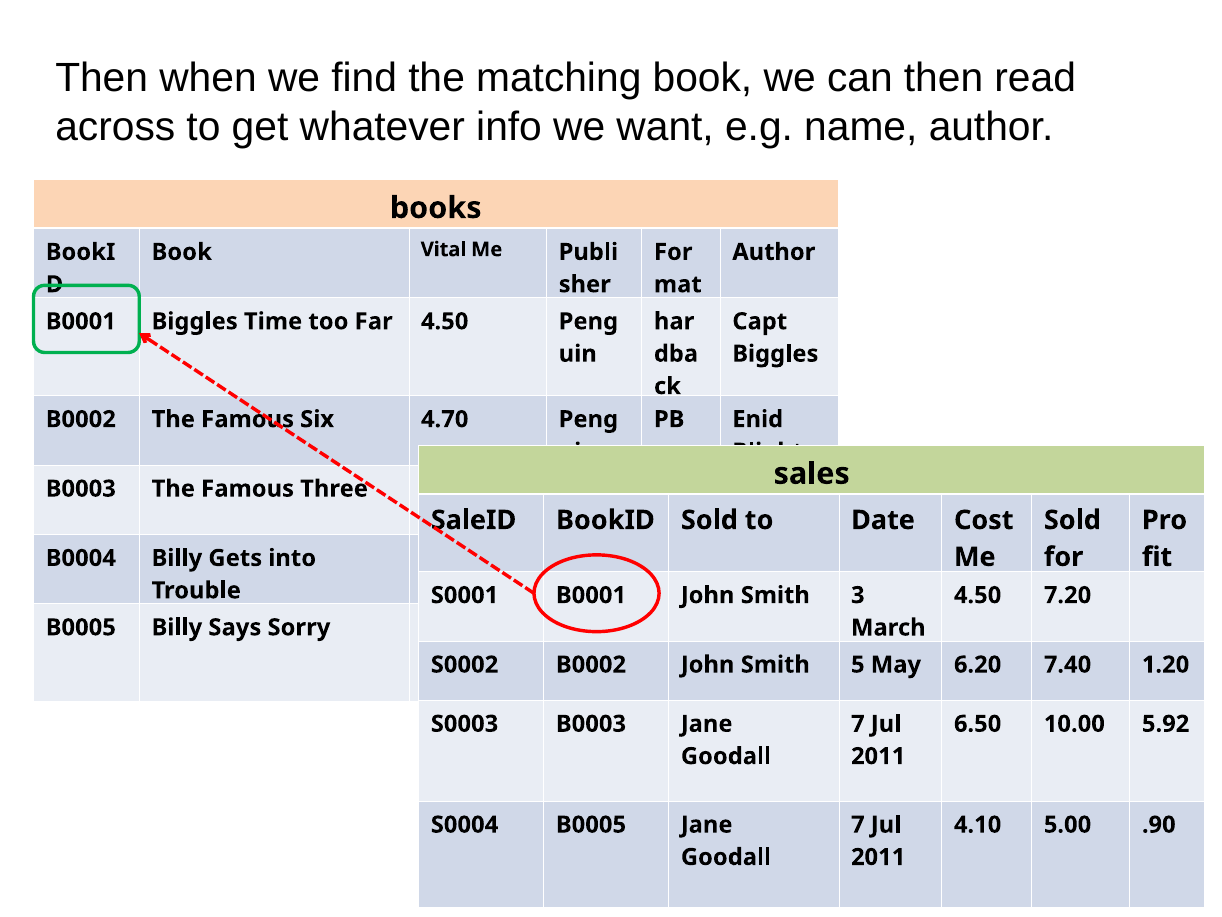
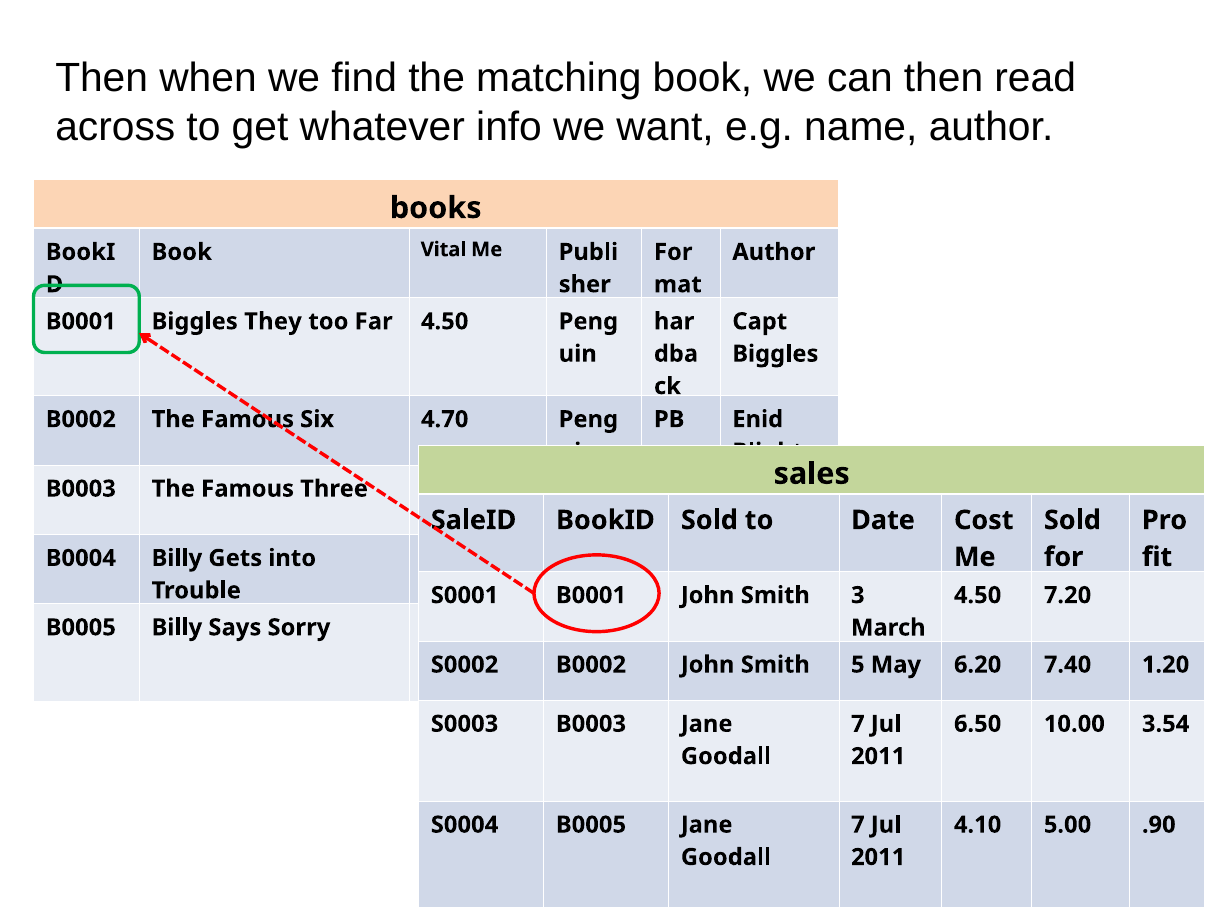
Time: Time -> They (273, 321)
5.92: 5.92 -> 3.54 (1166, 724)
